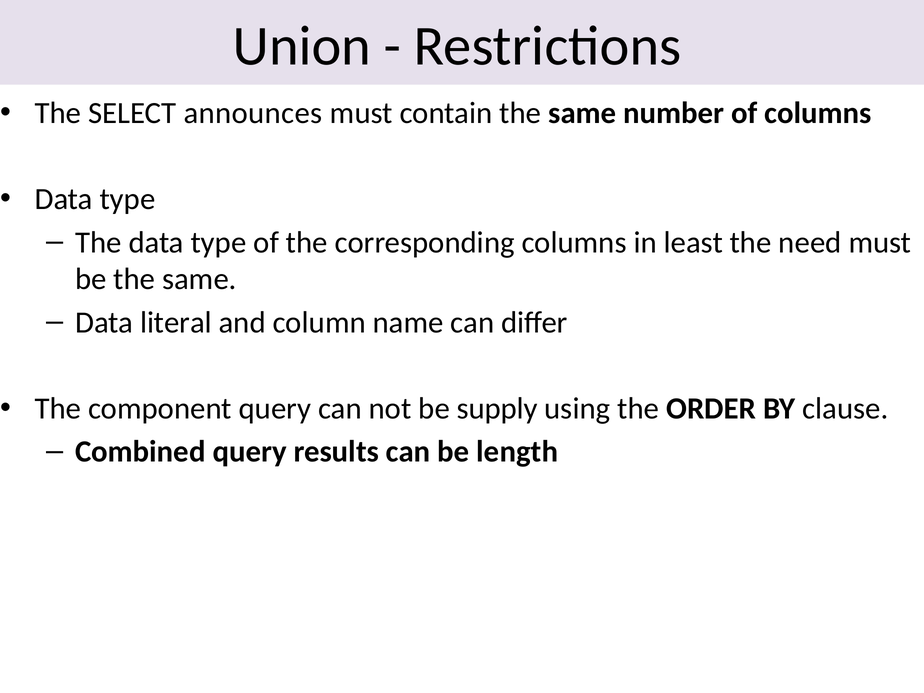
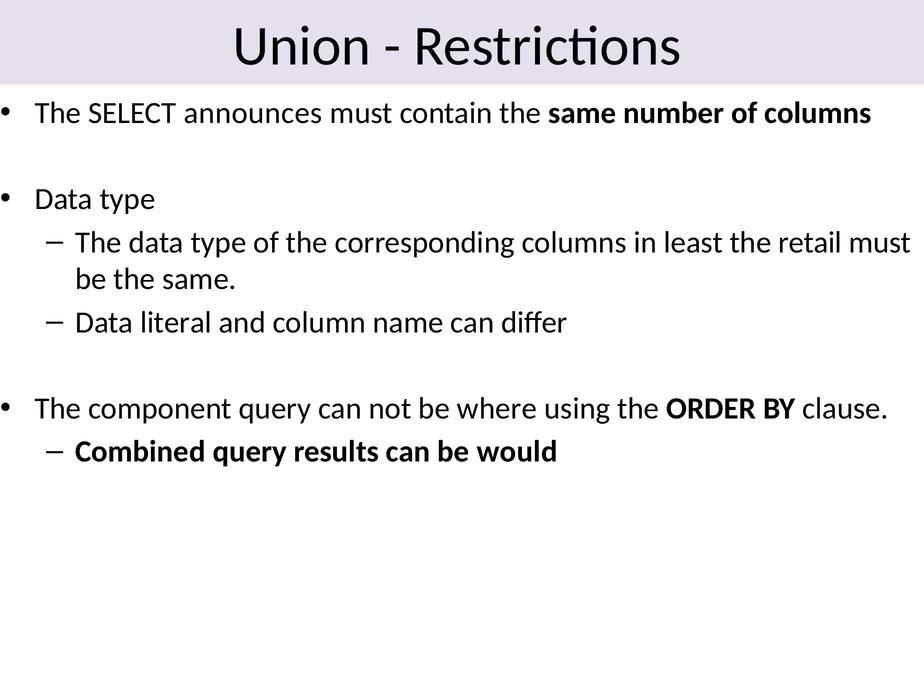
need: need -> retail (810, 242)
supply: supply -> where (497, 409)
length: length -> would (517, 452)
